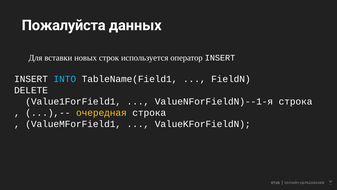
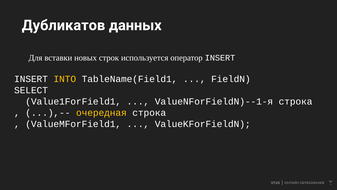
Пожалуйста: Пожалуйста -> Дубликатов (64, 25)
INTO colour: light blue -> yellow (65, 79)
DELETE: DELETE -> SELECT (31, 90)
